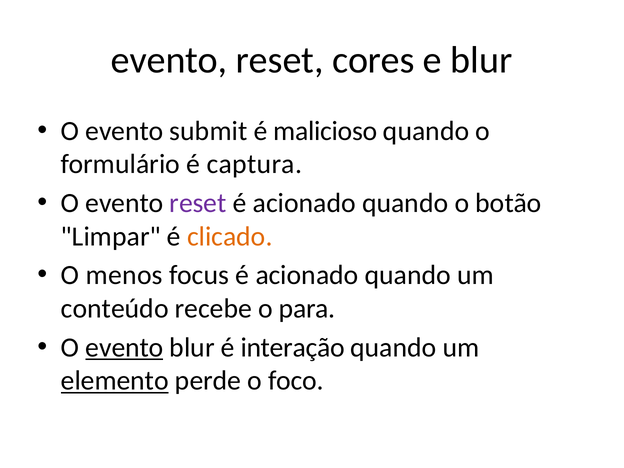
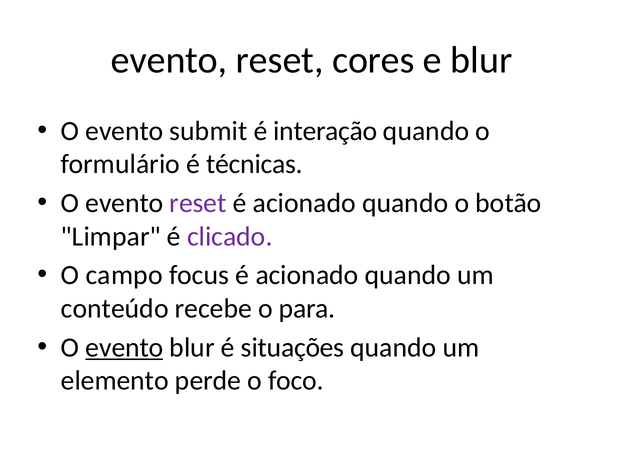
malicioso: malicioso -> interação (325, 131)
captura: captura -> técnicas (255, 164)
clicado colour: orange -> purple (230, 236)
menos: menos -> campo (124, 275)
interação: interação -> situações (293, 347)
elemento underline: present -> none (115, 381)
